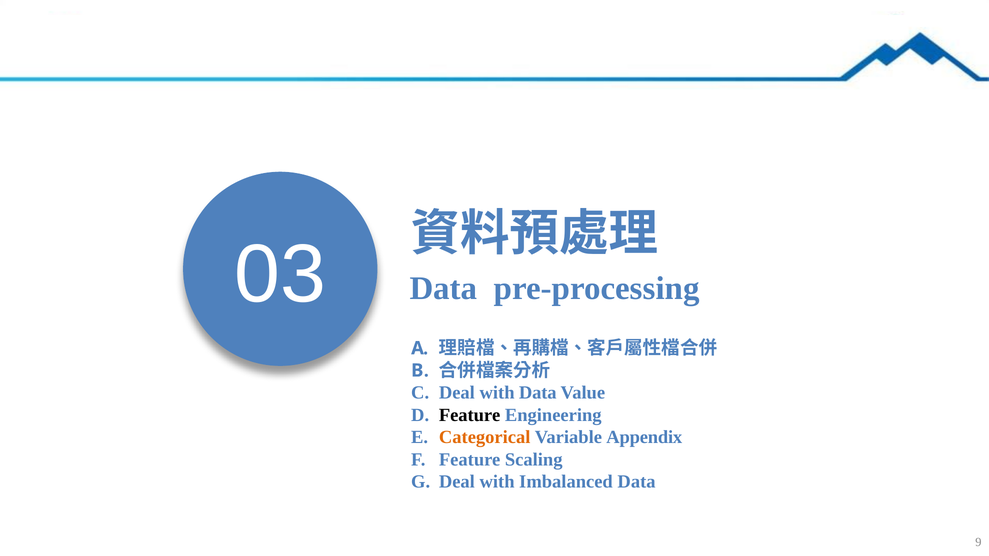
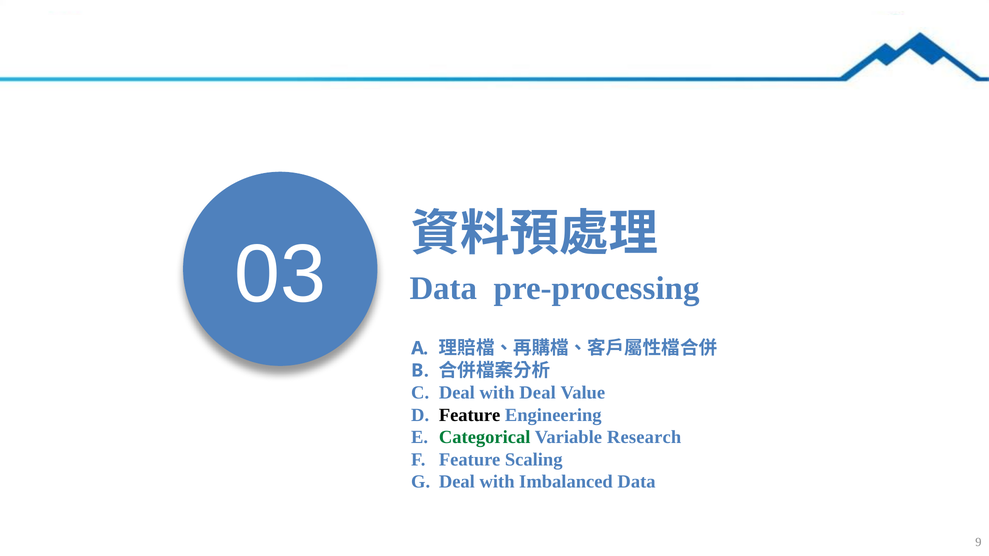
with Data: Data -> Deal (538, 393)
Categorical colour: orange -> green (485, 437)
Appendix: Appendix -> Research (644, 437)
